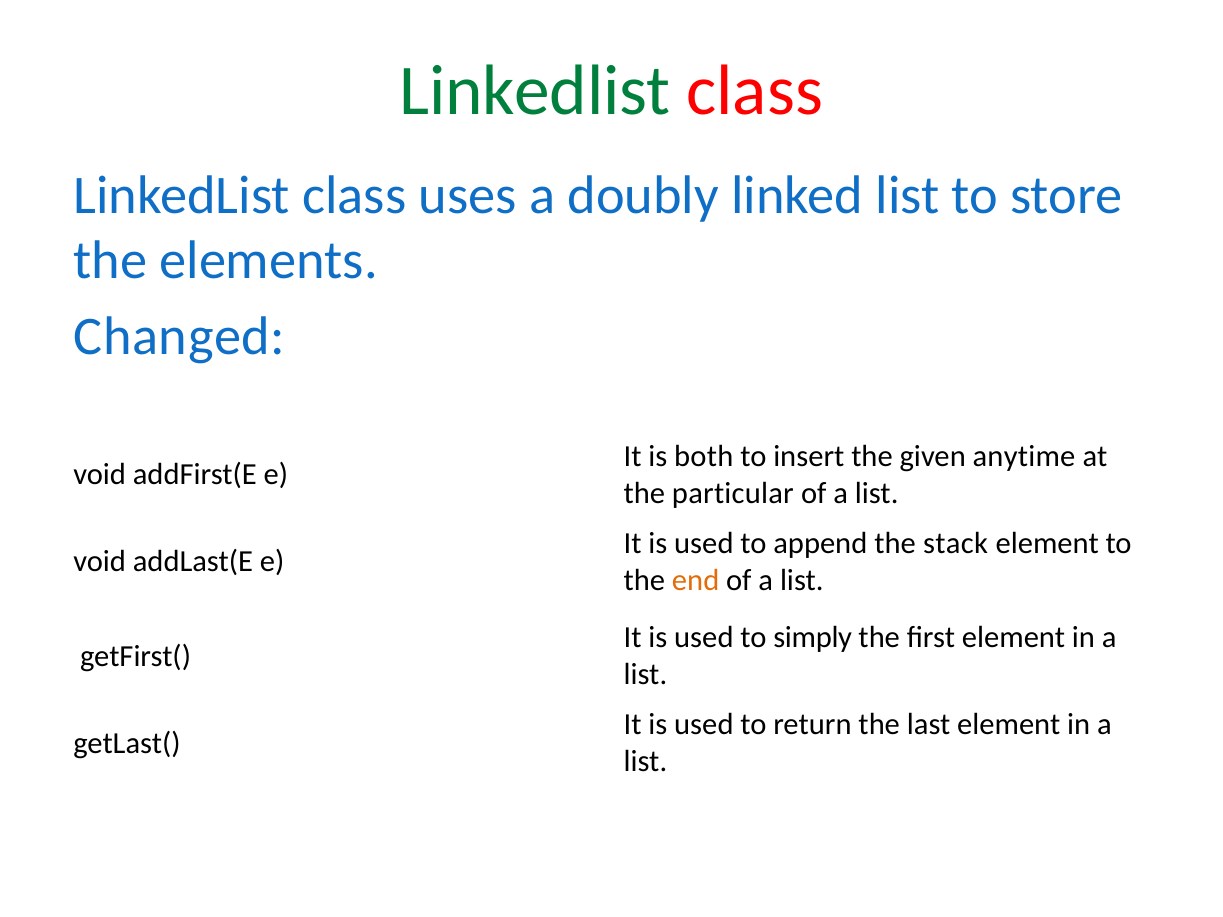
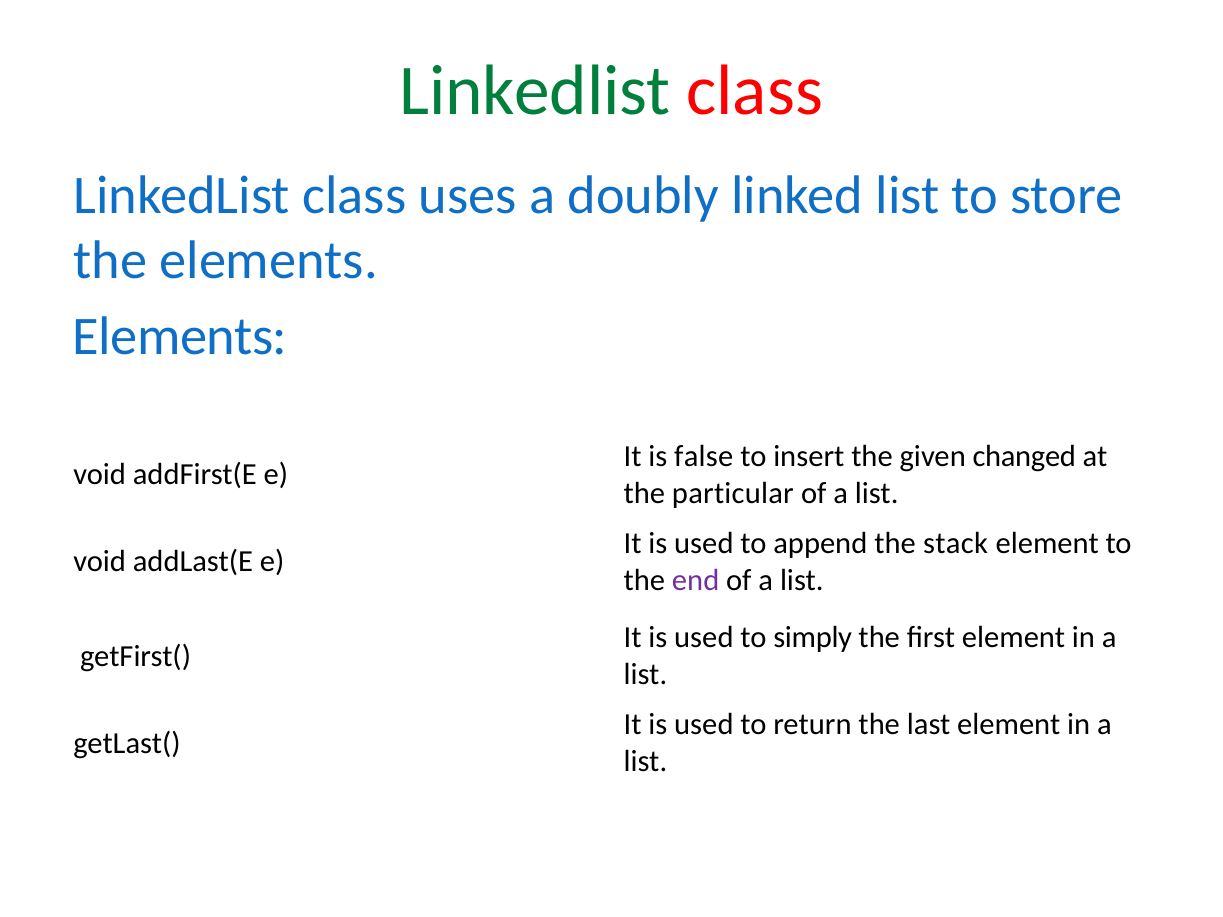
Changed: Changed -> Elements (180, 337)
both: both -> false (704, 456)
anytime: anytime -> changed (1024, 456)
end colour: orange -> purple (696, 580)
